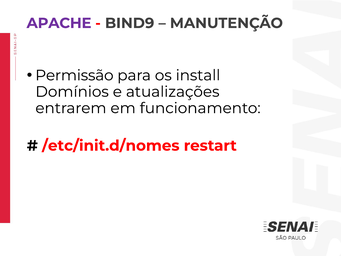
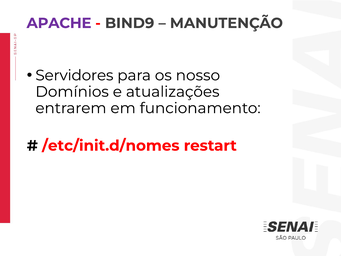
Permissão: Permissão -> Servidores (74, 75)
install: install -> nosso (198, 75)
